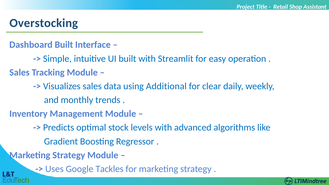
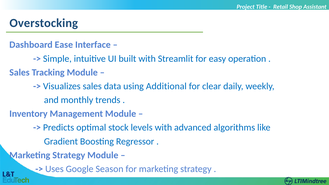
Dashboard Built: Built -> Ease (64, 45)
Tackles: Tackles -> Season (109, 169)
